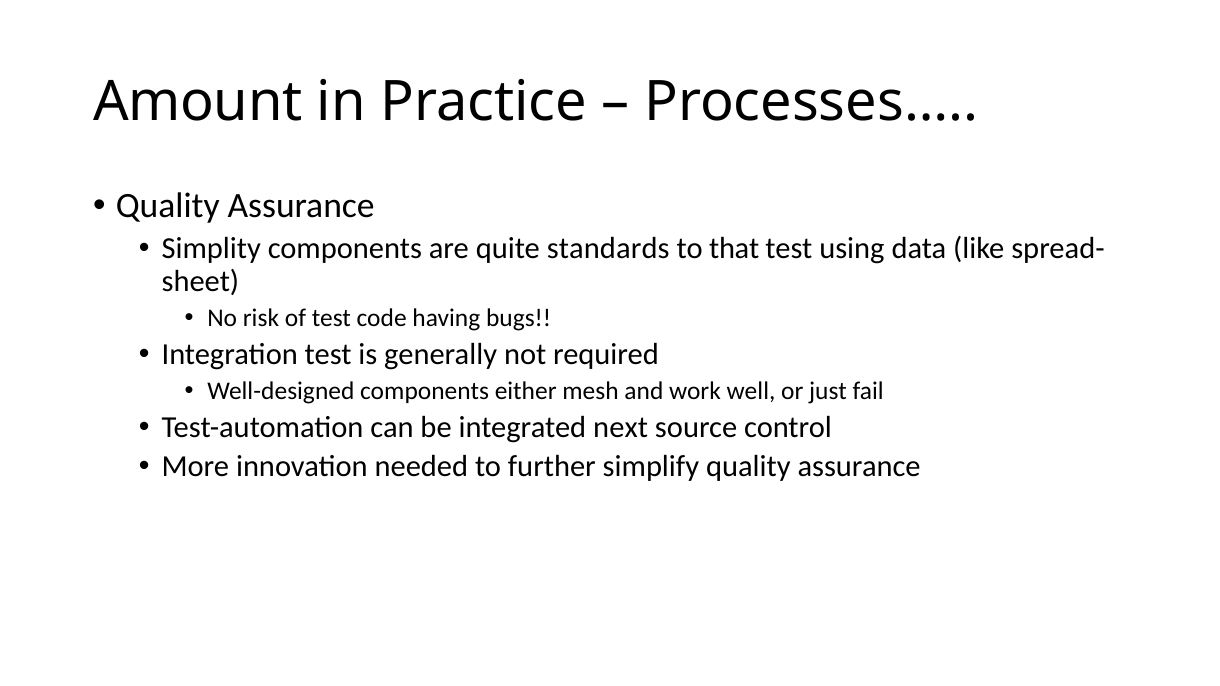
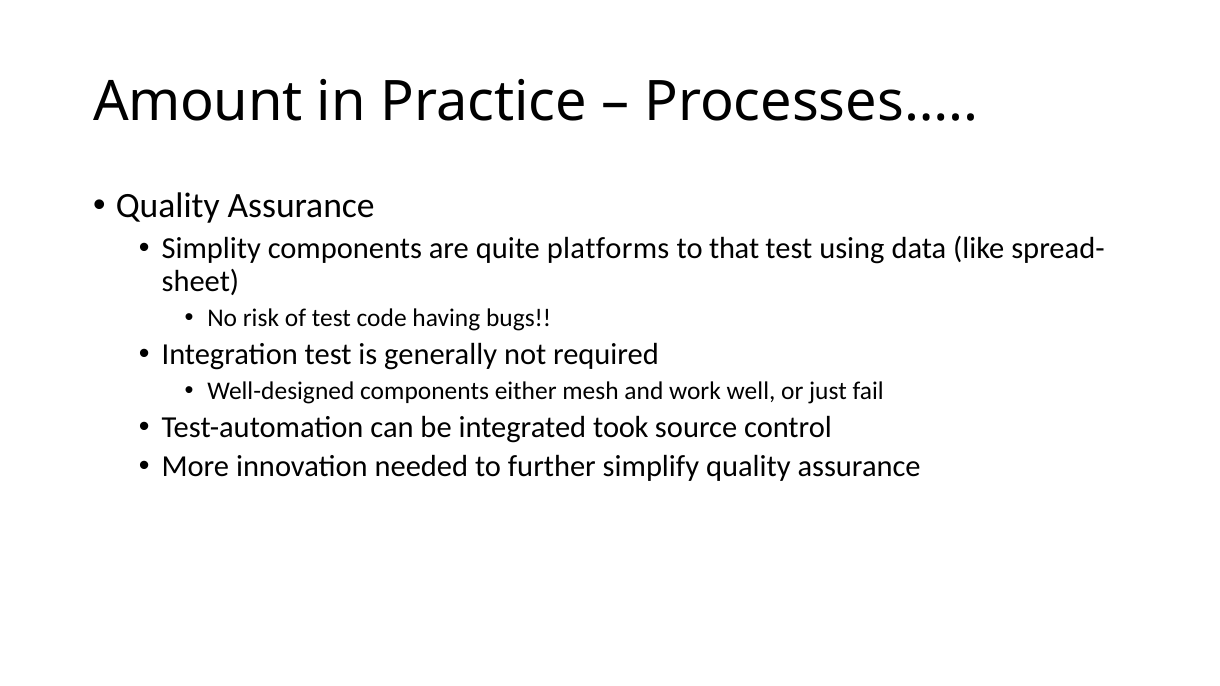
standards: standards -> platforms (608, 248)
next: next -> took (621, 427)
